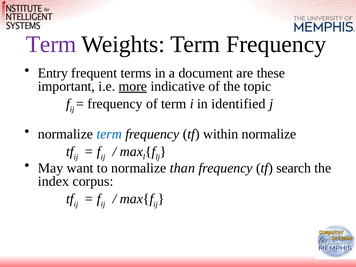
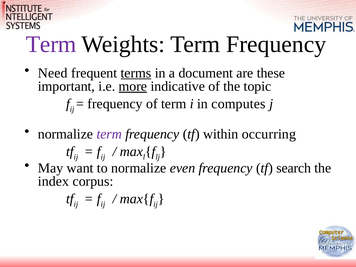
Entry: Entry -> Need (53, 73)
terms underline: none -> present (136, 73)
identified: identified -> computes (238, 104)
term colour: blue -> purple (109, 134)
within normalize: normalize -> occurring (269, 134)
than: than -> even (183, 168)
